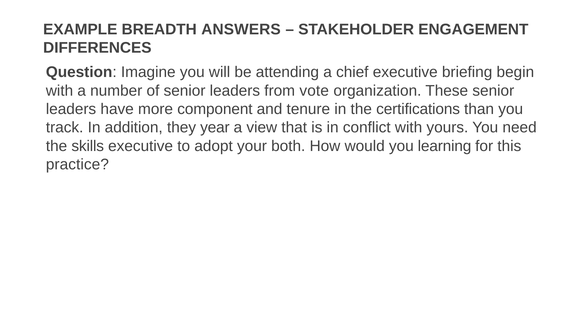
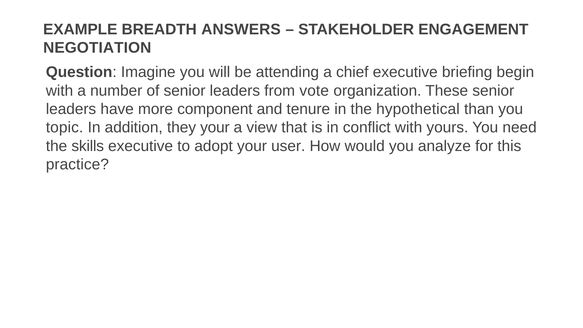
DIFFERENCES: DIFFERENCES -> NEGOTIATION (97, 48)
certifications: certifications -> hypothetical (418, 109)
track: track -> topic (65, 128)
they year: year -> your (215, 128)
both: both -> user (288, 146)
learning: learning -> analyze (444, 146)
